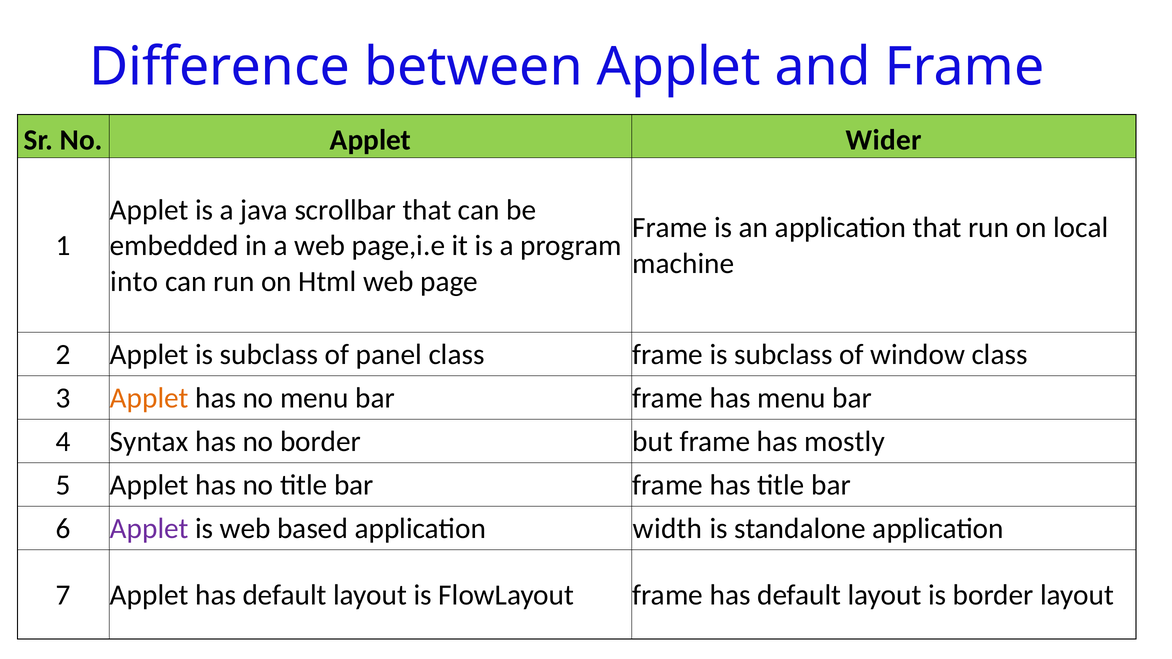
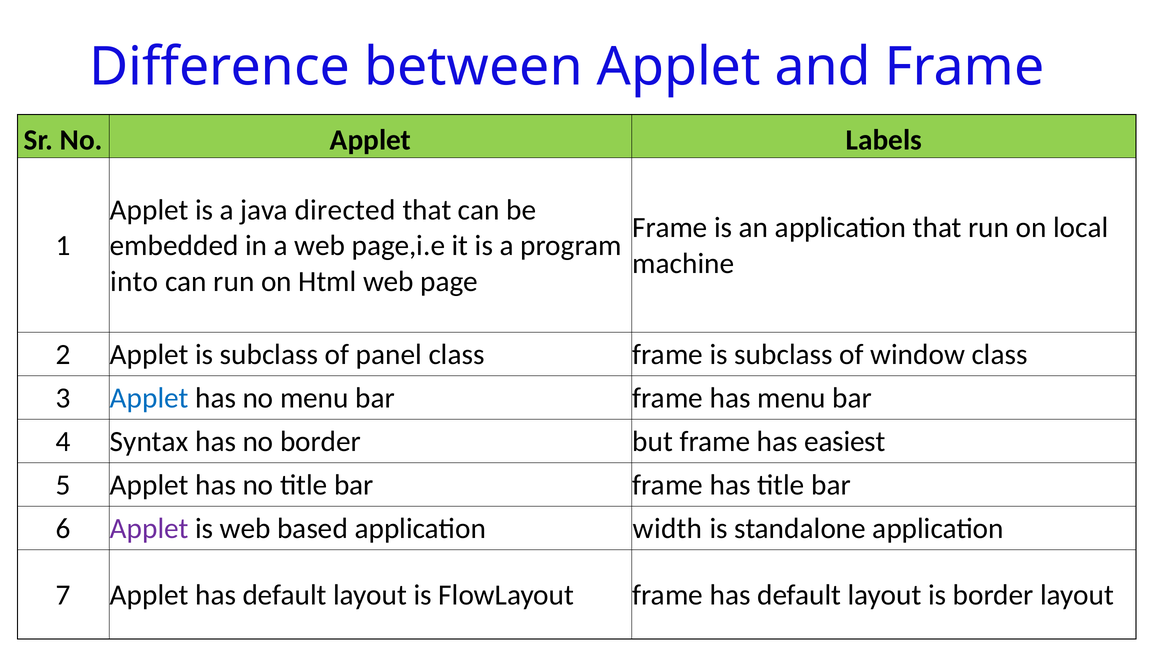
Wider: Wider -> Labels (884, 140)
scrollbar: scrollbar -> directed (345, 210)
Applet colour: orange -> blue (149, 398)
mostly: mostly -> easiest (845, 442)
